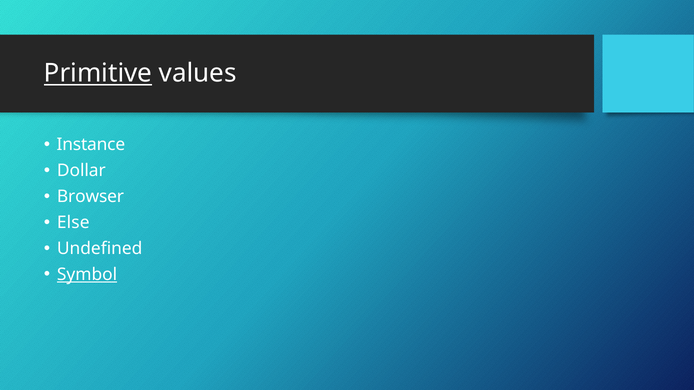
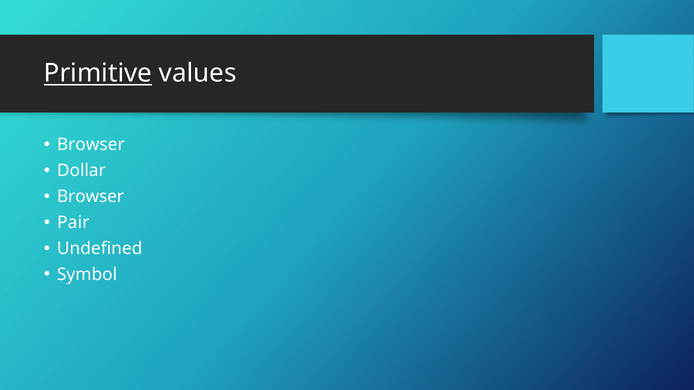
Instance: Instance -> Browser (91, 145)
Else: Else -> Pair (73, 223)
Symbol underline: present -> none (87, 275)
